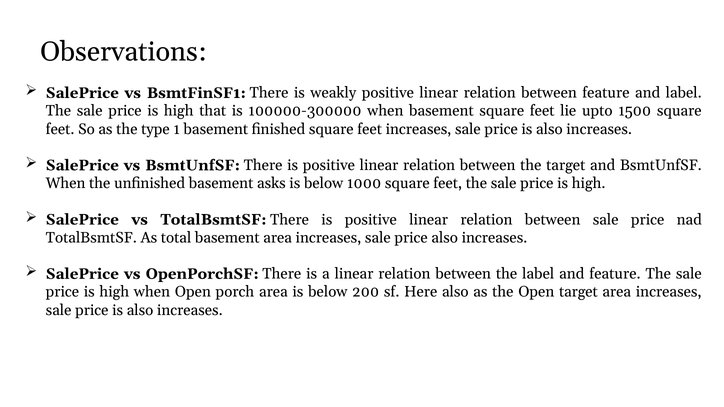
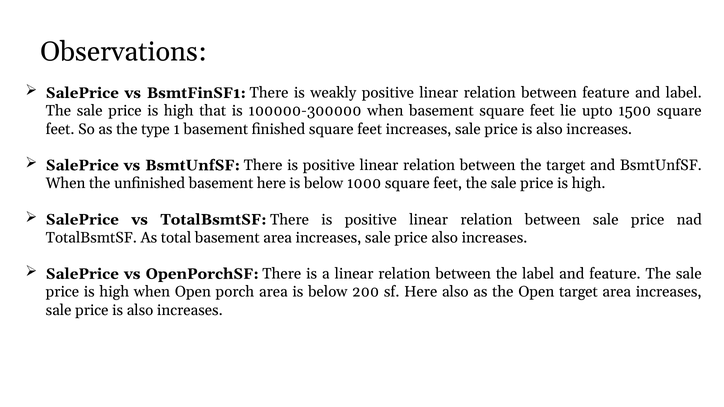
basement asks: asks -> here (271, 184)
